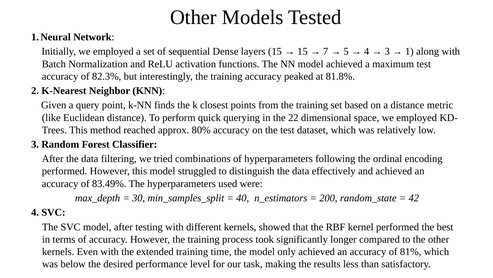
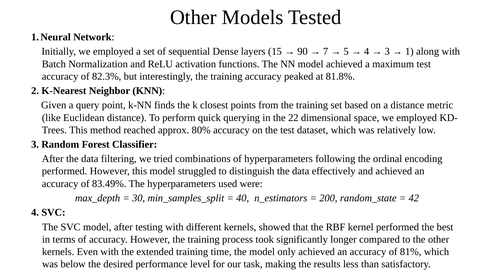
15: 15 -> 90 (303, 51)
